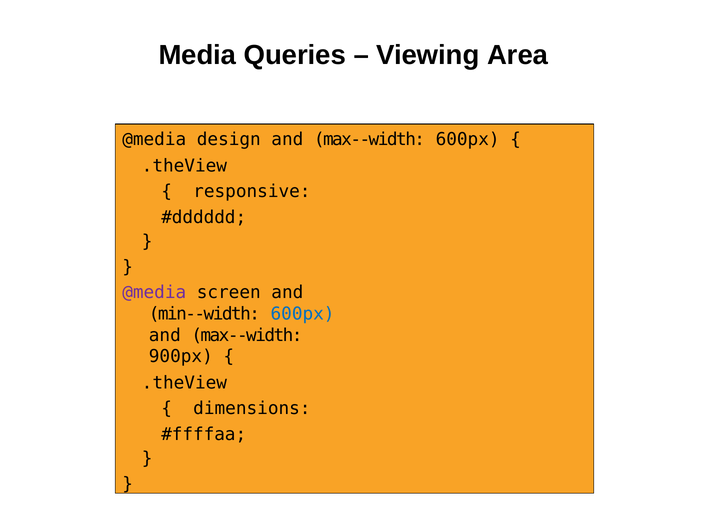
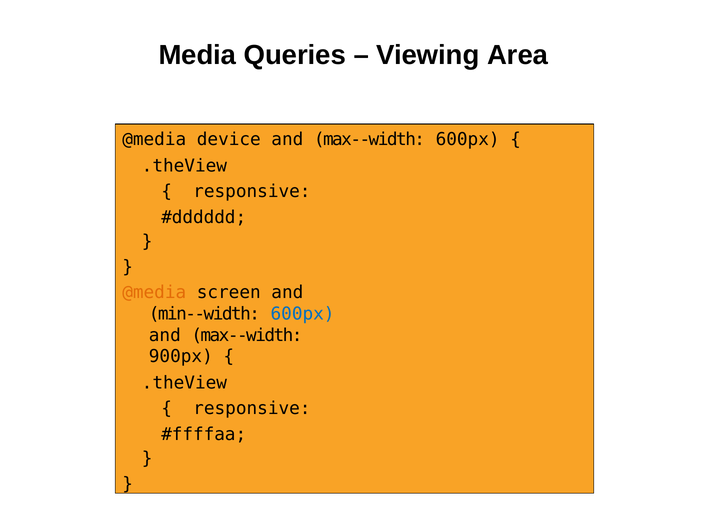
design: design -> device (229, 139)
@media colour: purple -> orange (154, 292)
dimensions: dimensions -> responsive (252, 408)
